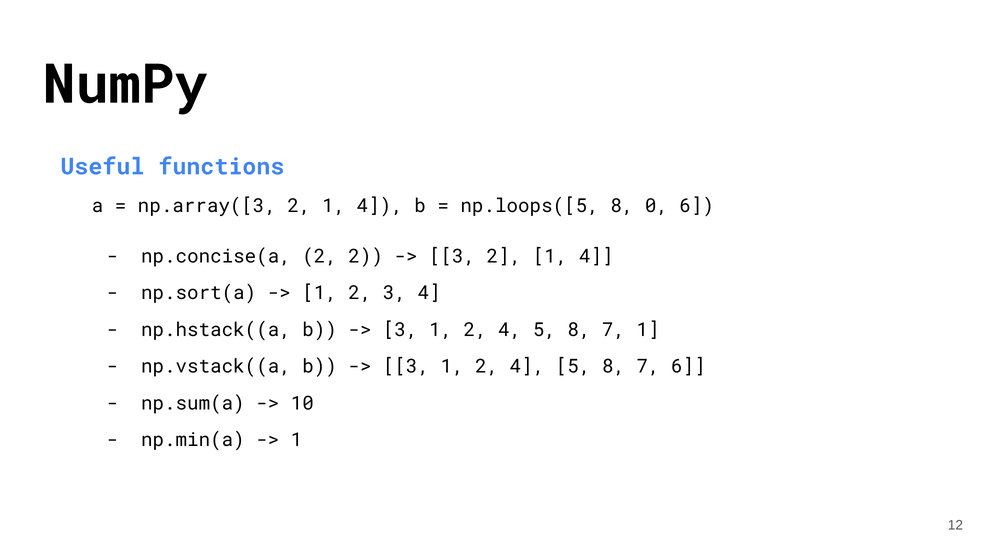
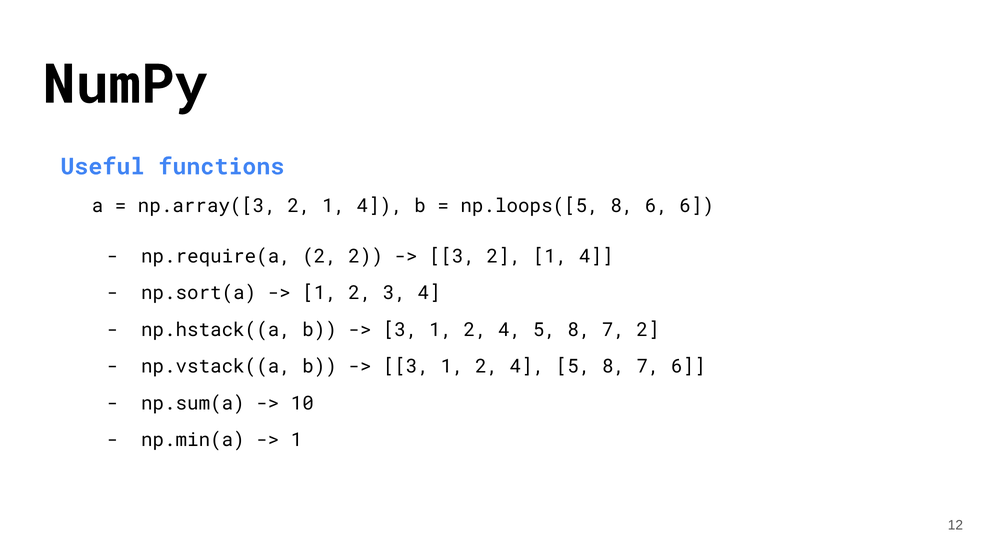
8 0: 0 -> 6 (656, 206)
np.concise(a: np.concise(a -> np.require(a (216, 256)
7 1: 1 -> 2 (648, 330)
